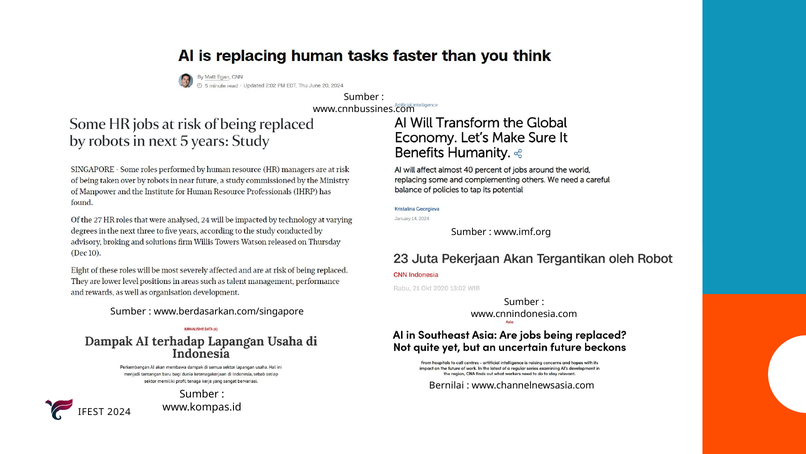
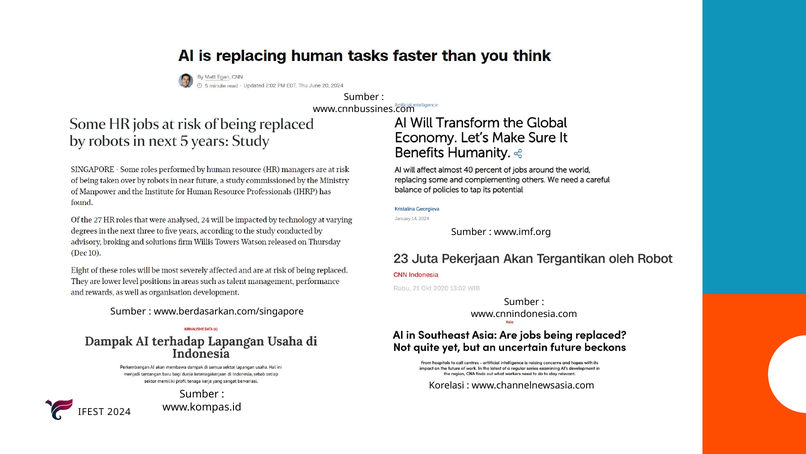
Bernilai: Bernilai -> Korelasi (447, 385)
